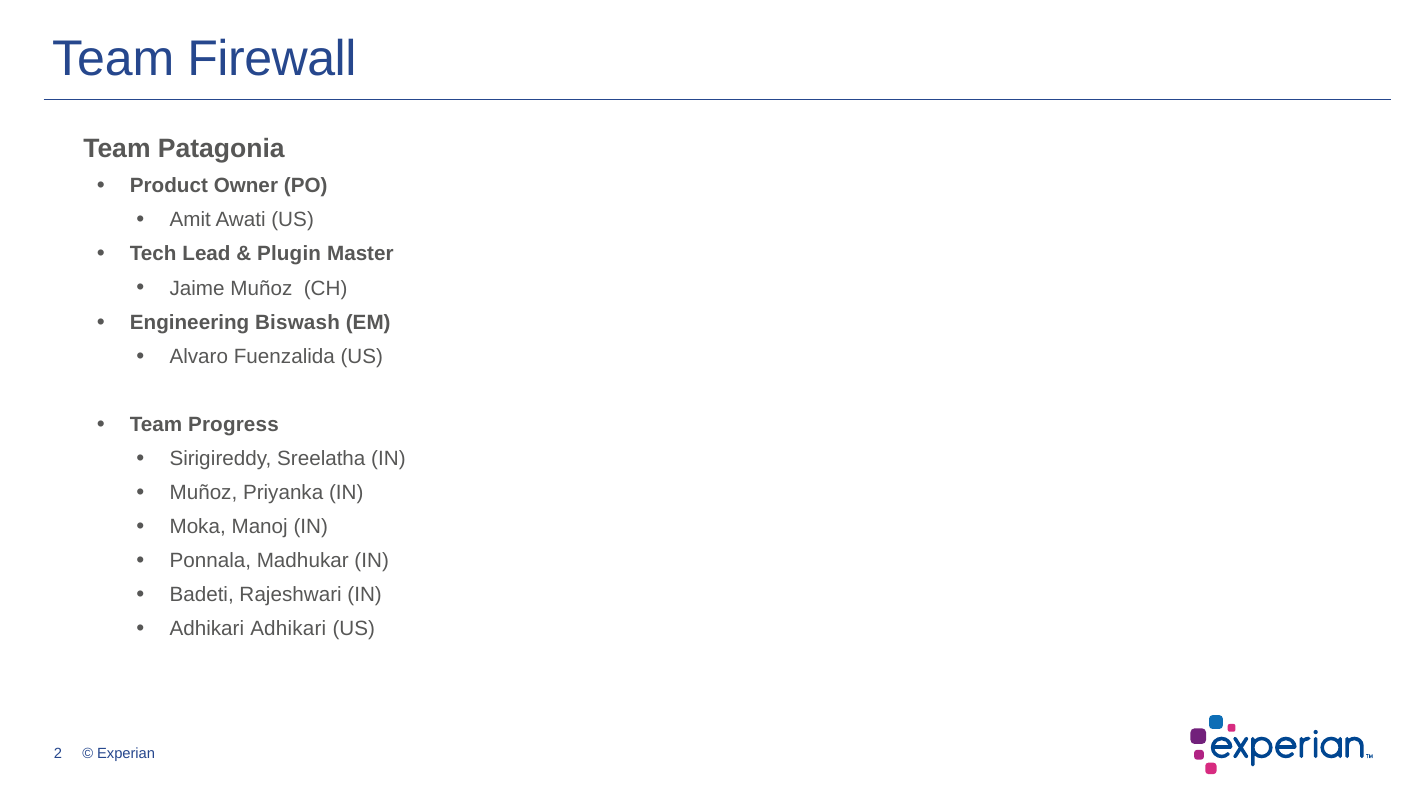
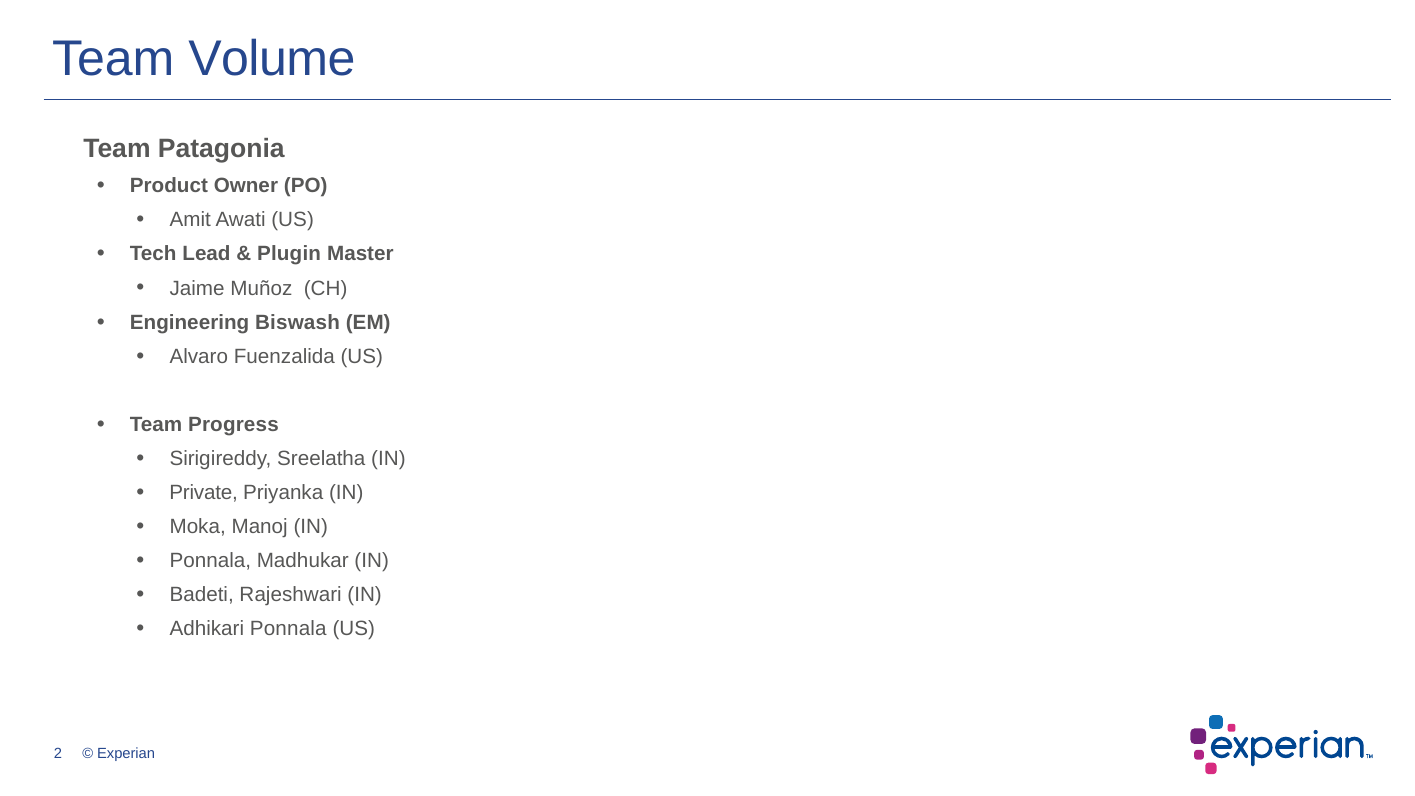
Firewall: Firewall -> Volume (272, 59)
Muñoz: Muñoz -> Private (204, 493)
Adhikari Adhikari: Adhikari -> Ponnala (288, 629)
